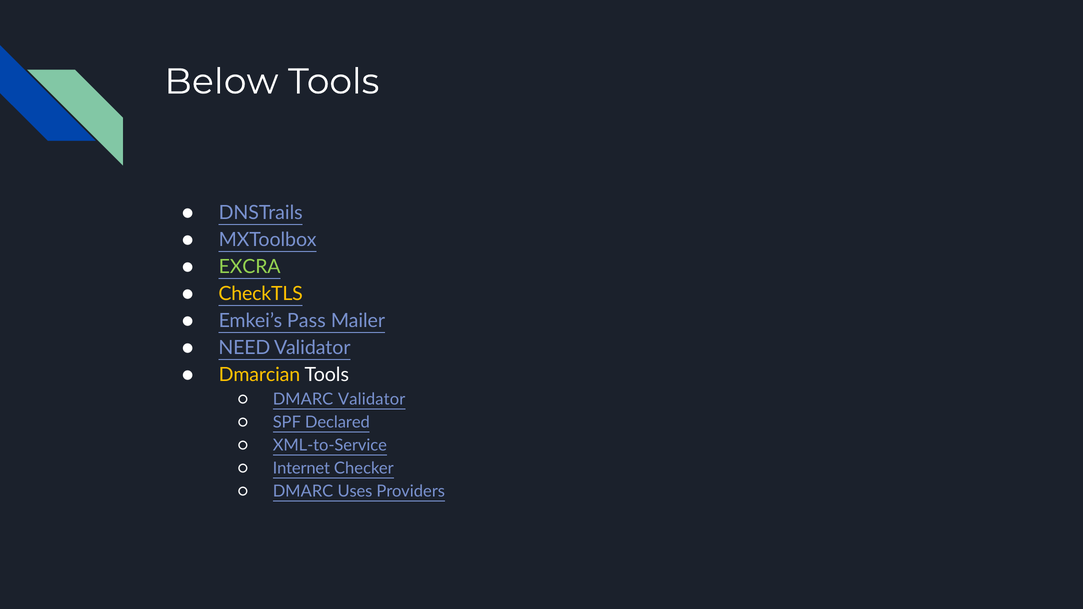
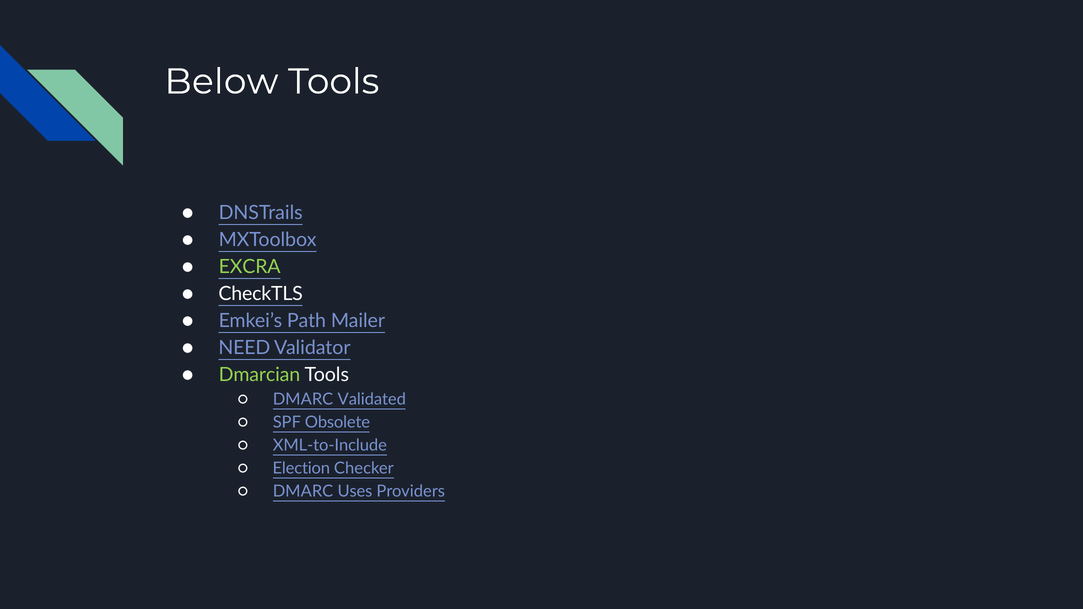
CheckTLS colour: yellow -> white (261, 294)
Pass: Pass -> Path (306, 321)
Dmarcian colour: yellow -> light green (259, 375)
DMARC Validator: Validator -> Validated (372, 399)
Declared: Declared -> Obsolete (337, 422)
XML-to-Service: XML-to-Service -> XML-to-Include (330, 446)
Internet: Internet -> Election (301, 469)
